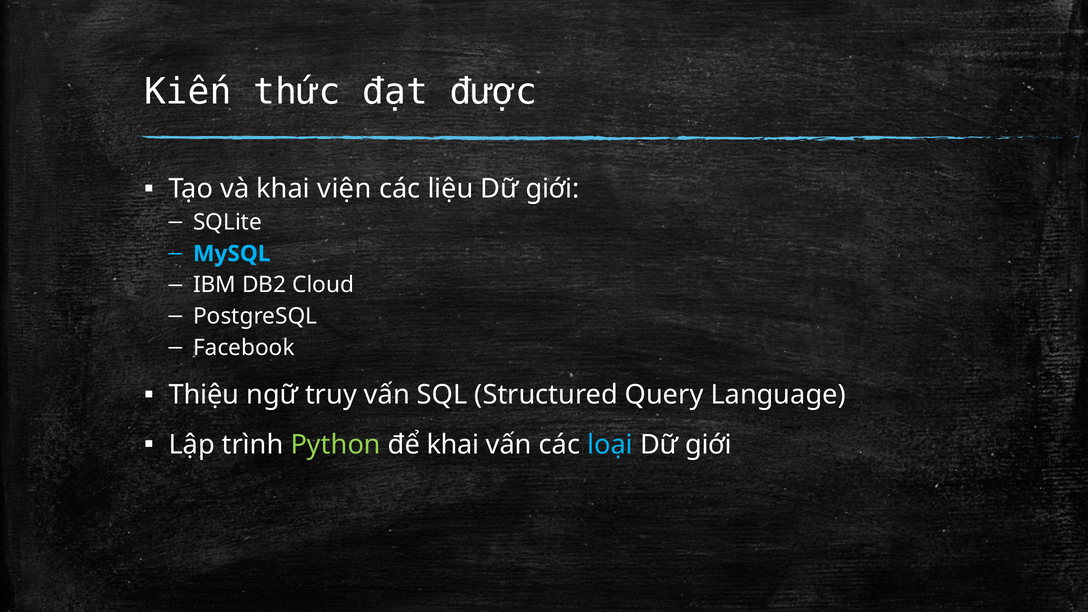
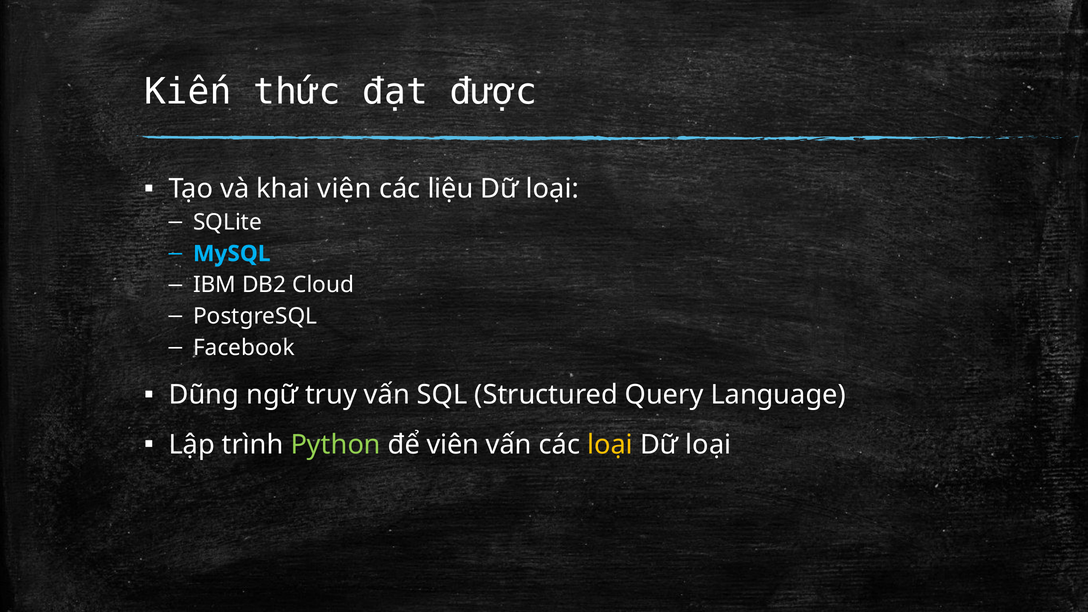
giới: giới -> loại (552, 189)
Thiệu: Thiệu -> Dũng (204, 395)
để khai: khai -> viên (453, 445)
loại colour: light blue -> yellow (610, 445)
giới: giới -> loại (708, 445)
